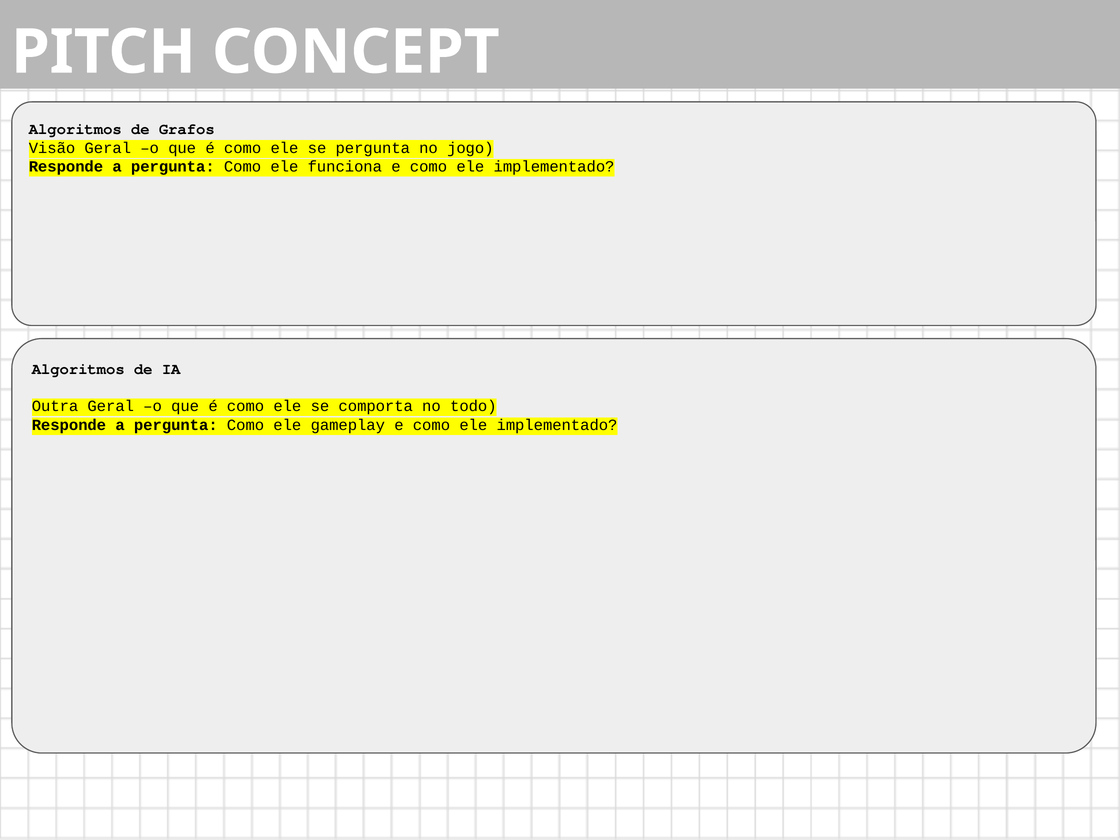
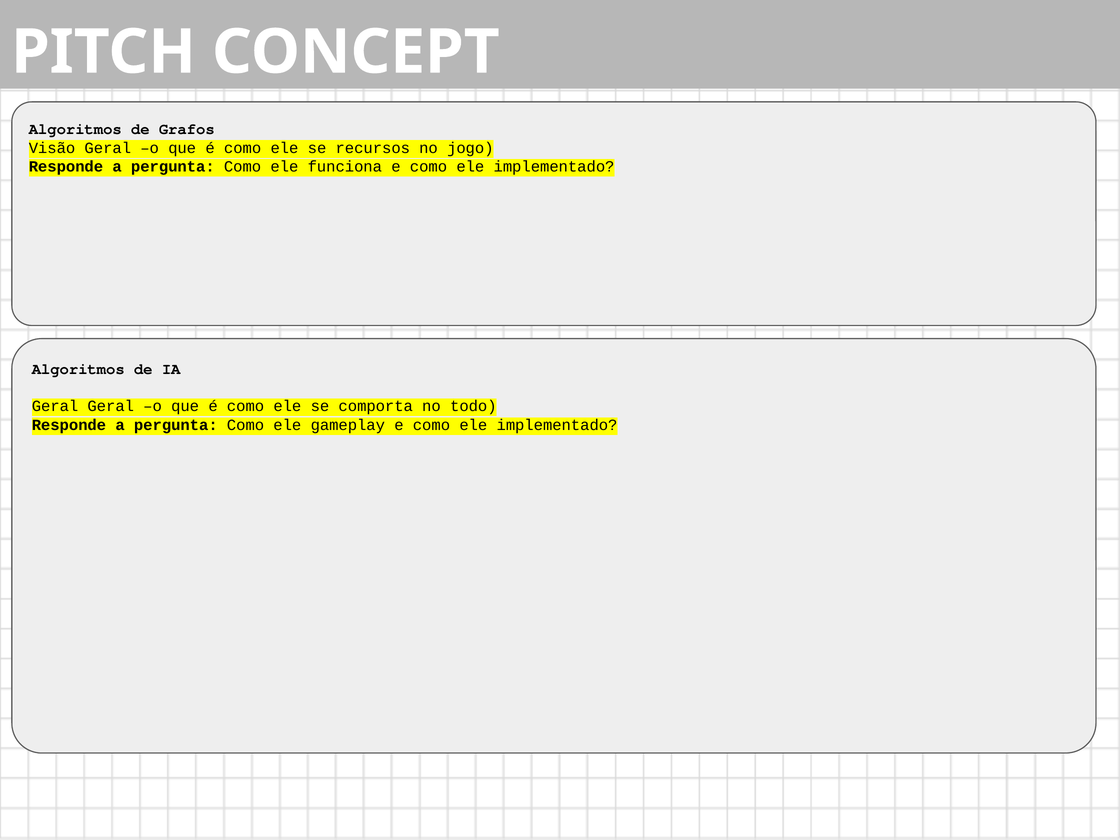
se pergunta: pergunta -> recursos (373, 148)
Outra: Outra -> Geral (55, 406)
